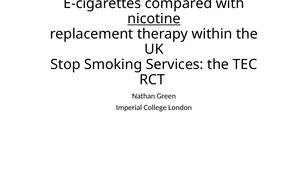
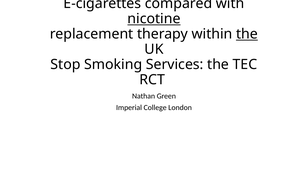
the underline: none -> present (247, 34)
